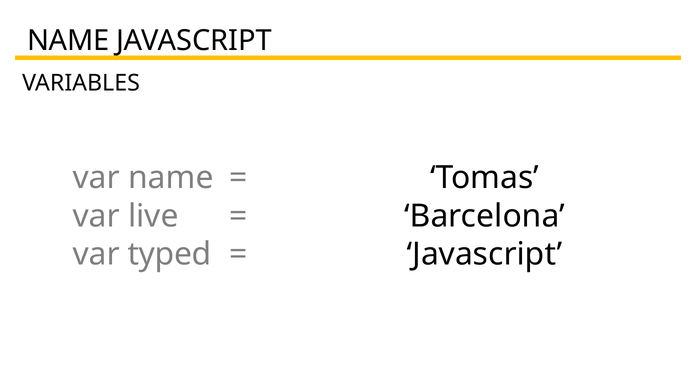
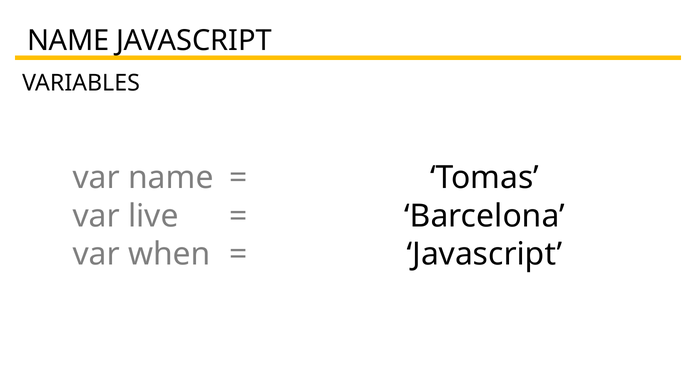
typed: typed -> when (169, 254)
